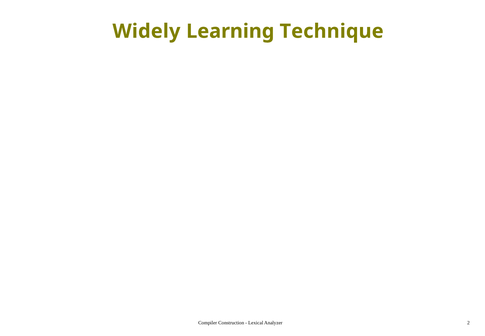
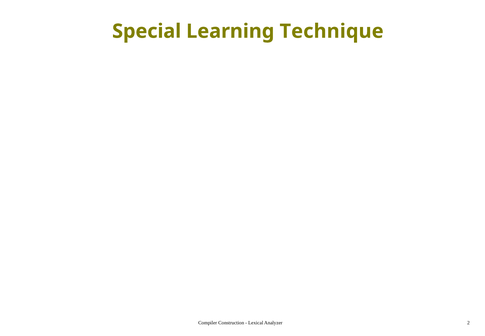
Widely: Widely -> Special (147, 31)
